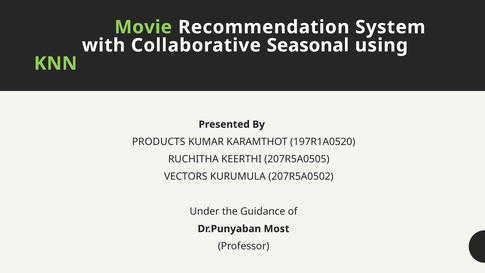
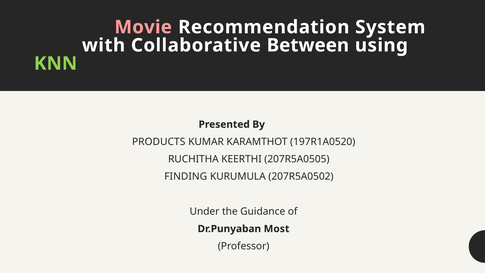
Movie colour: light green -> pink (143, 27)
Seasonal: Seasonal -> Between (308, 45)
VECTORS: VECTORS -> FINDING (186, 177)
